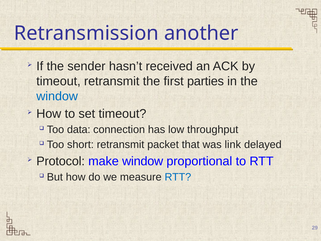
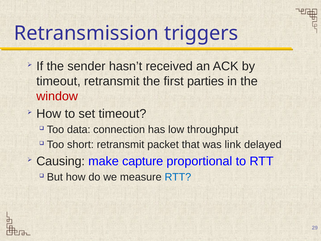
another: another -> triggers (201, 33)
window colour: blue -> red (57, 96)
Protocol: Protocol -> Causing (61, 161)
make window: window -> capture (143, 161)
